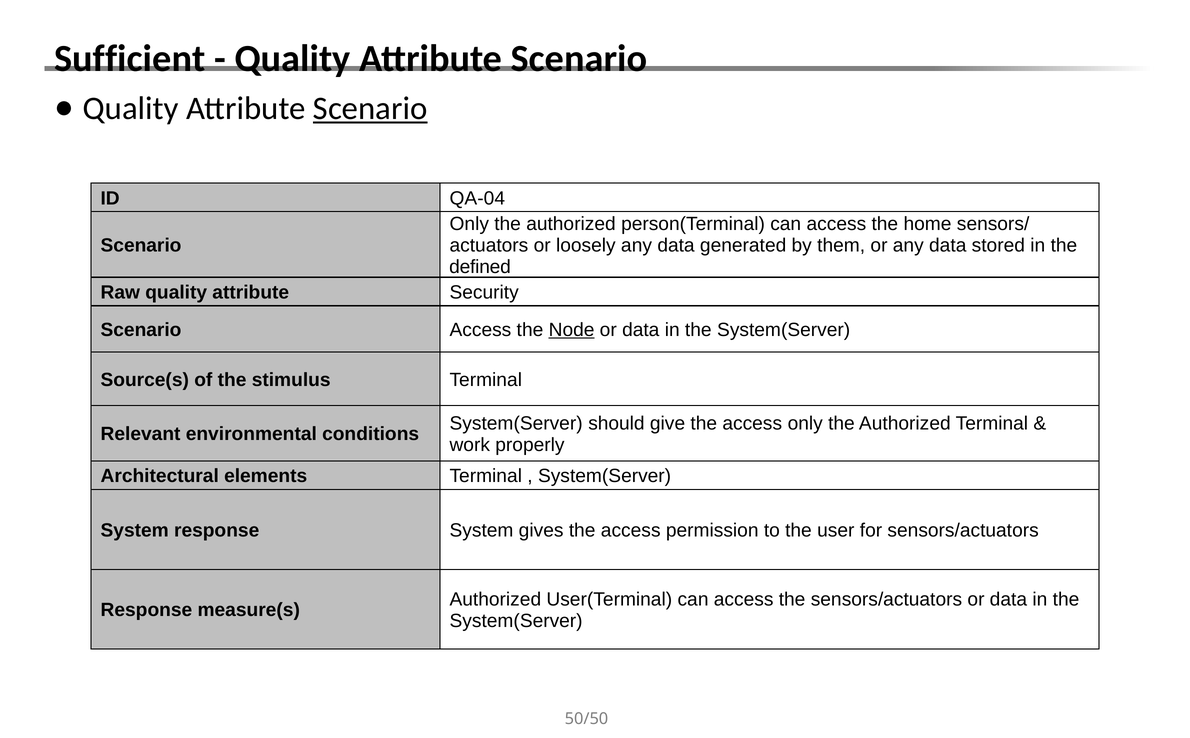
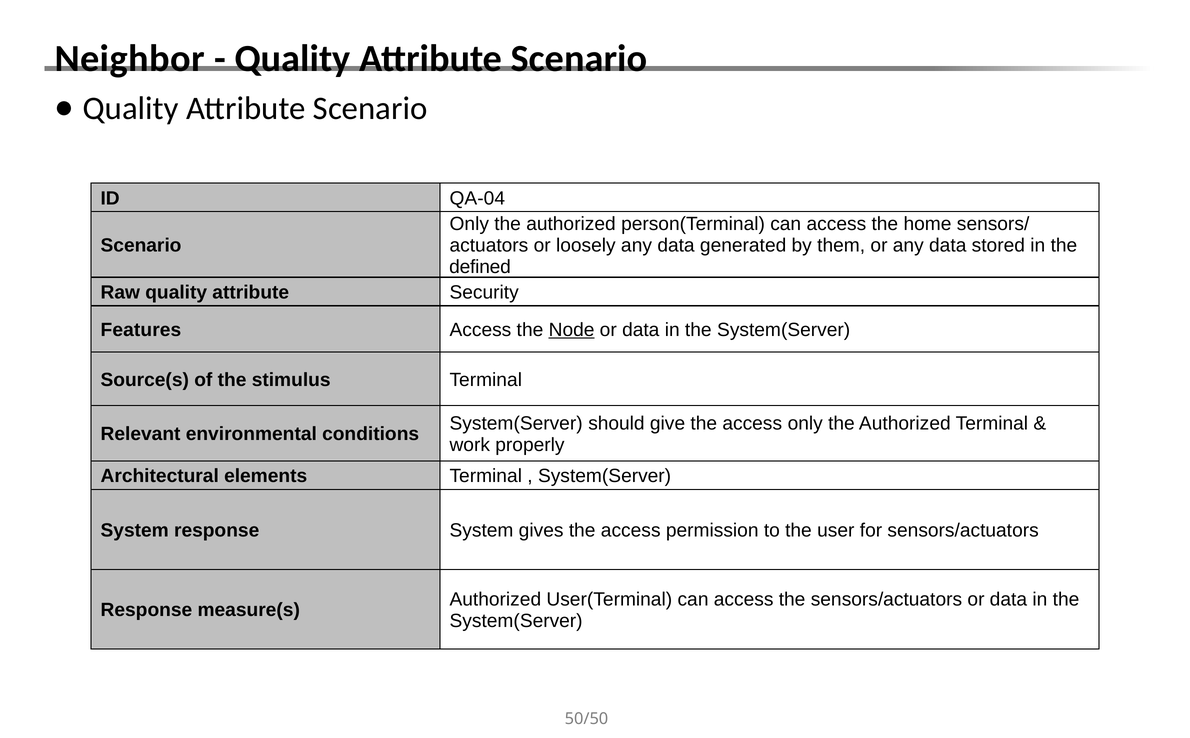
Sufficient: Sufficient -> Neighbor (130, 59)
Scenario underline: present -> none (370, 109)
Scenario: Scenario -> Features (141, 330)
